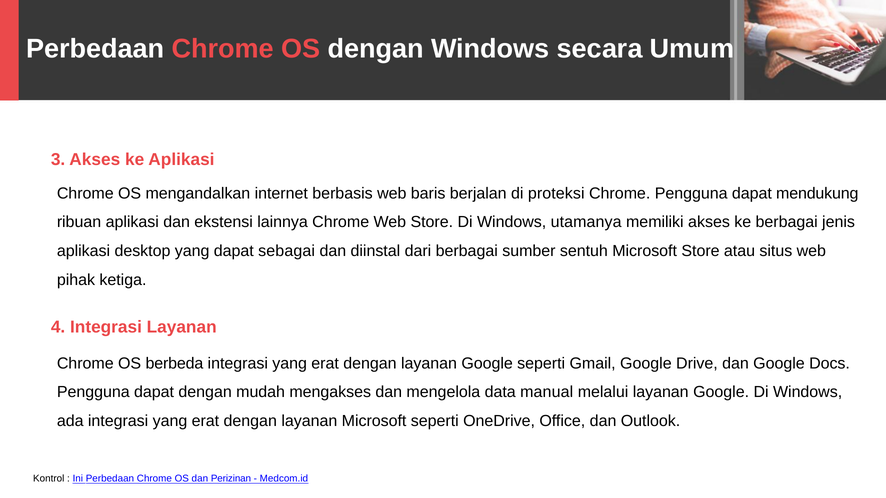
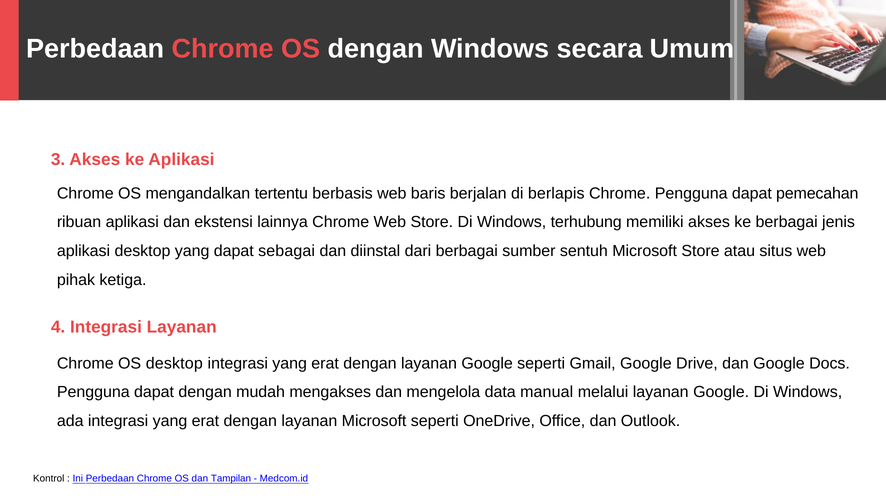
internet: internet -> tertentu (281, 194)
proteksi: proteksi -> berlapis (556, 194)
mendukung: mendukung -> pemecahan (817, 194)
utamanya: utamanya -> terhubung (586, 222)
OS berbeda: berbeda -> desktop (174, 364)
Perizinan: Perizinan -> Tampilan (231, 479)
